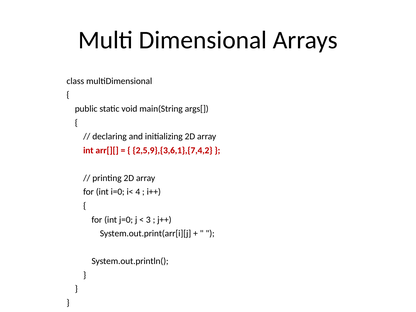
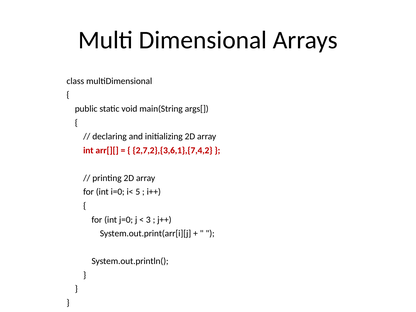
2,5,9},{3,6,1},{7,4,2: 2,5,9},{3,6,1},{7,4,2 -> 2,7,2},{3,6,1},{7,4,2 (173, 150)
4: 4 -> 5 (138, 192)
